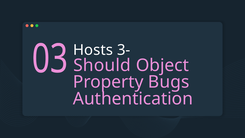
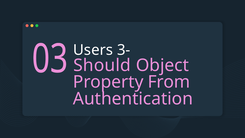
Hosts: Hosts -> Users (93, 50)
Bugs: Bugs -> From (169, 82)
